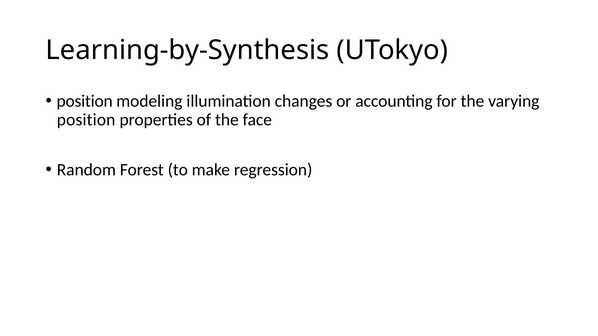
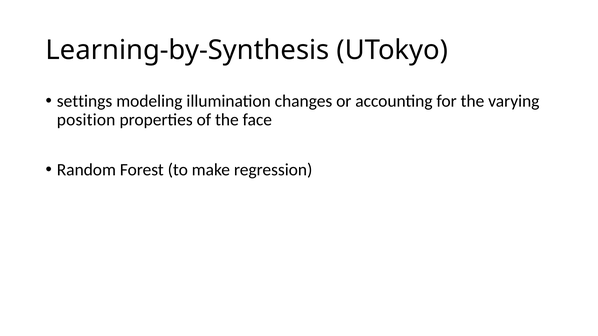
position: position -> settings (85, 101)
